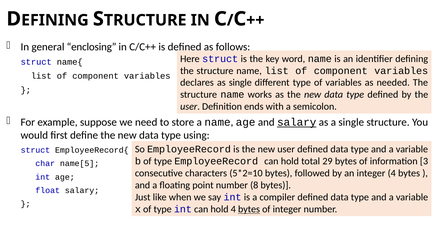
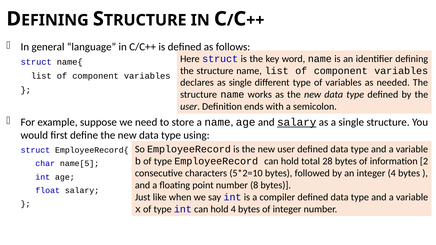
enclosing: enclosing -> language (91, 47)
29: 29 -> 28 (327, 161)
3: 3 -> 2 (424, 161)
bytes underline: present -> none (249, 209)
